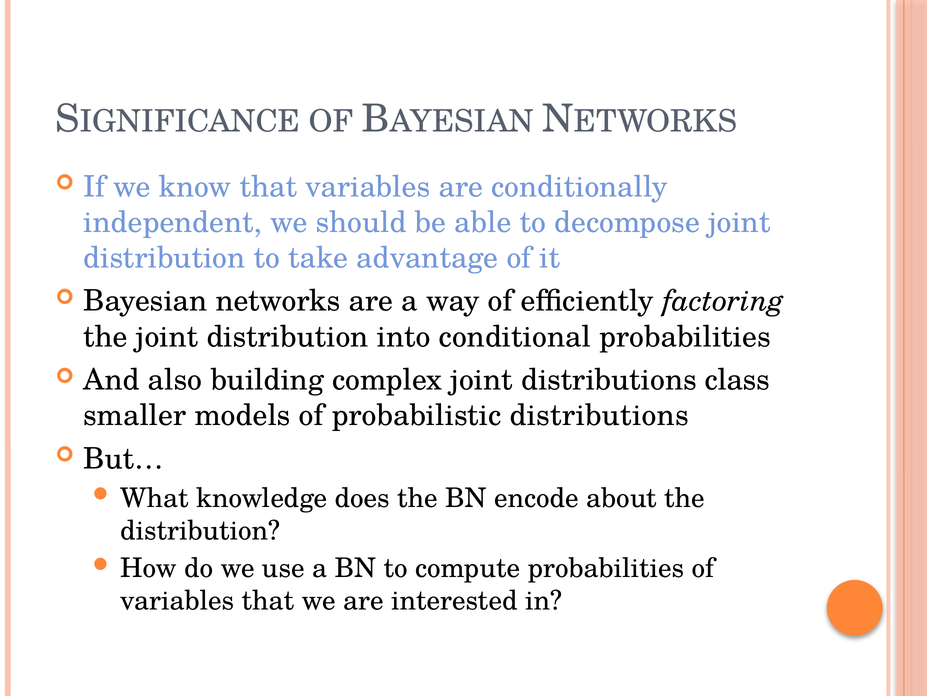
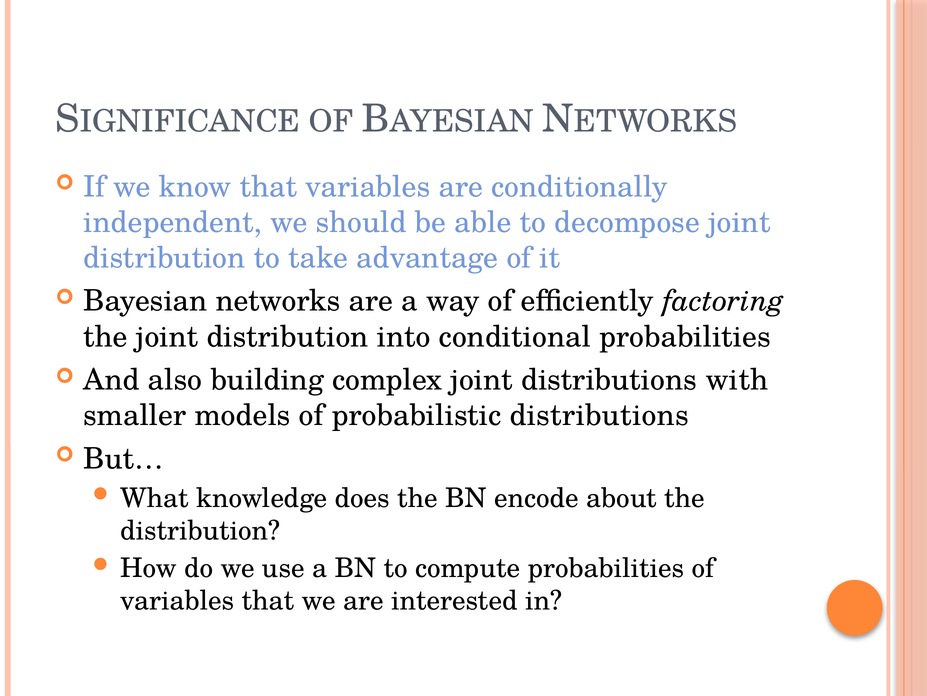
class: class -> with (737, 380)
